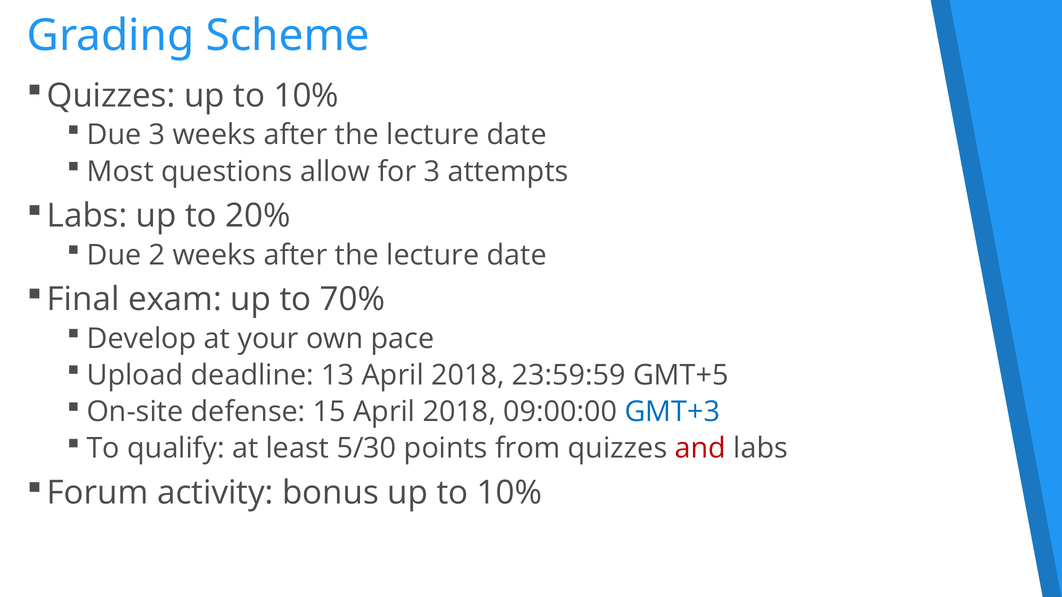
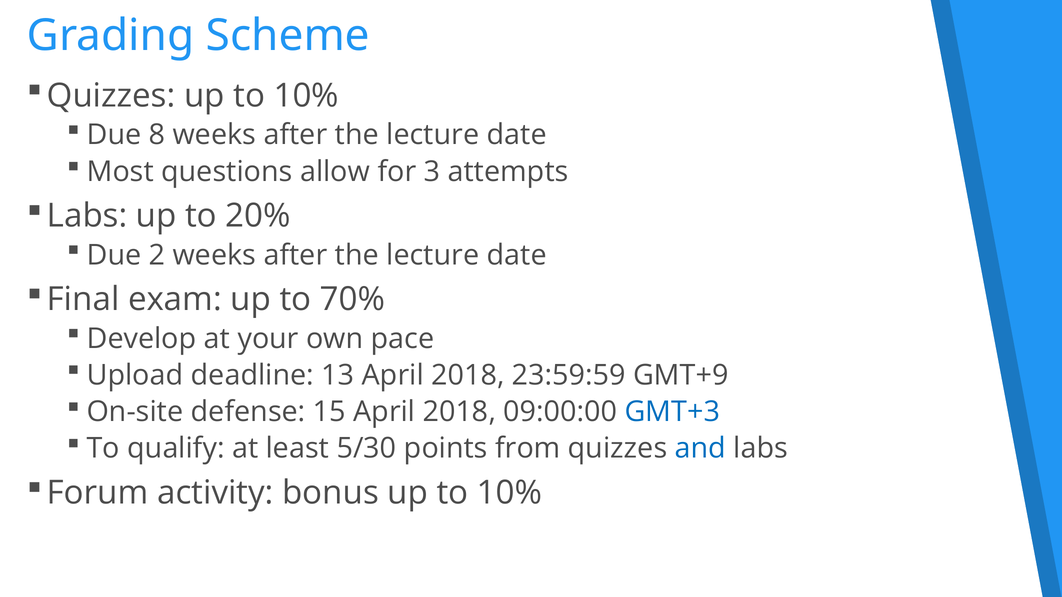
Due 3: 3 -> 8 (157, 135)
GMT+5: GMT+5 -> GMT+9 (681, 375)
and colour: red -> blue (700, 449)
